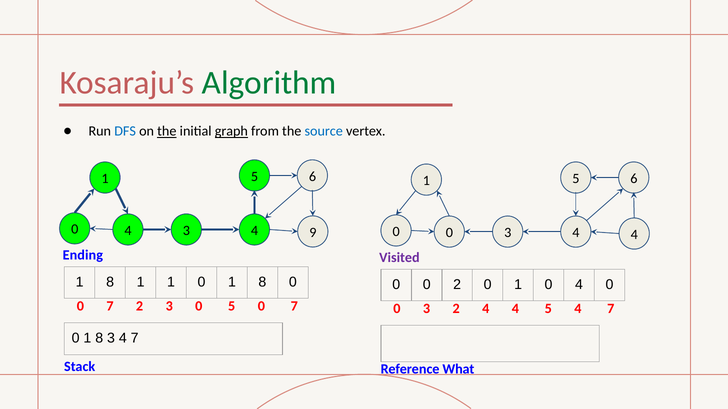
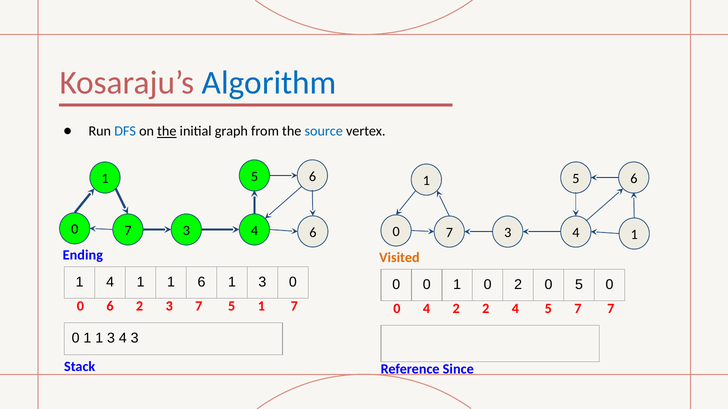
Algorithm colour: green -> blue (269, 83)
graph underline: present -> none (231, 131)
4: 4 -> 7 (128, 231)
4 9: 9 -> 6 (313, 233)
0: 0 -> 7 (449, 233)
3 4 4: 4 -> 1 (634, 235)
Visited colour: purple -> orange (399, 258)
8: 8 -> 4 (110, 283)
1 1 0: 0 -> 6 (201, 283)
8: 8 -> 3 (262, 283)
0 0 2: 2 -> 1 (457, 285)
1: 1 -> 2 (518, 285)
4: 4 -> 5 (579, 285)
7: 7 -> 6 (110, 306)
3 0: 0 -> 7 (199, 306)
0: 0 -> 1 (261, 306)
0 3: 3 -> 4 (427, 309)
2 4: 4 -> 2 (486, 309)
5 4: 4 -> 7 (578, 309)
8: 8 -> 1 (99, 339)
3 4 7: 7 -> 3 (135, 339)
What: What -> Since (458, 369)
